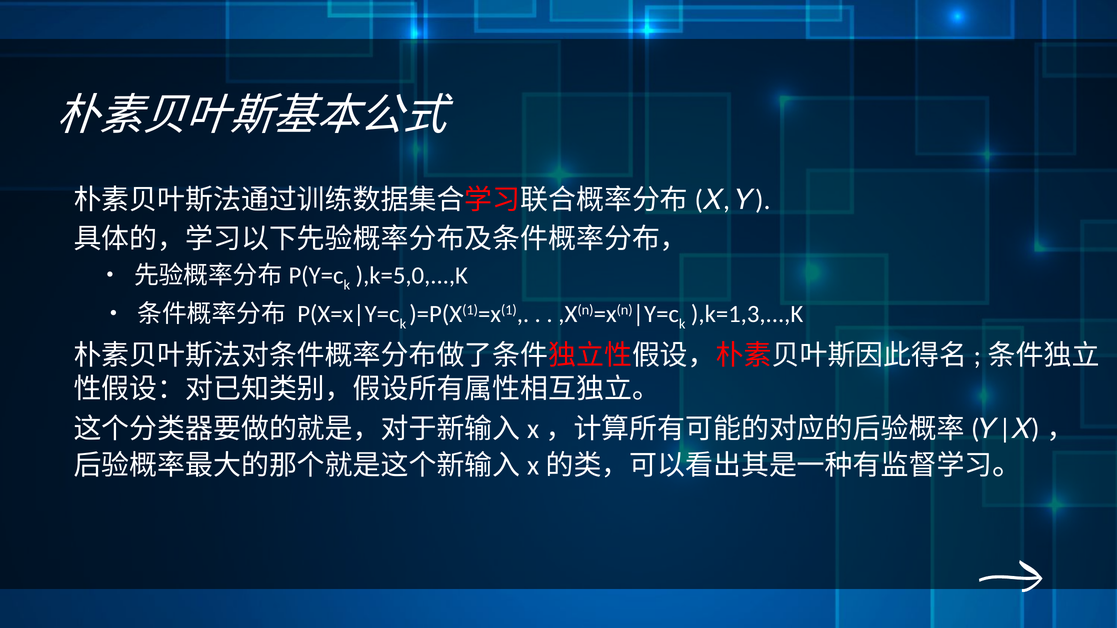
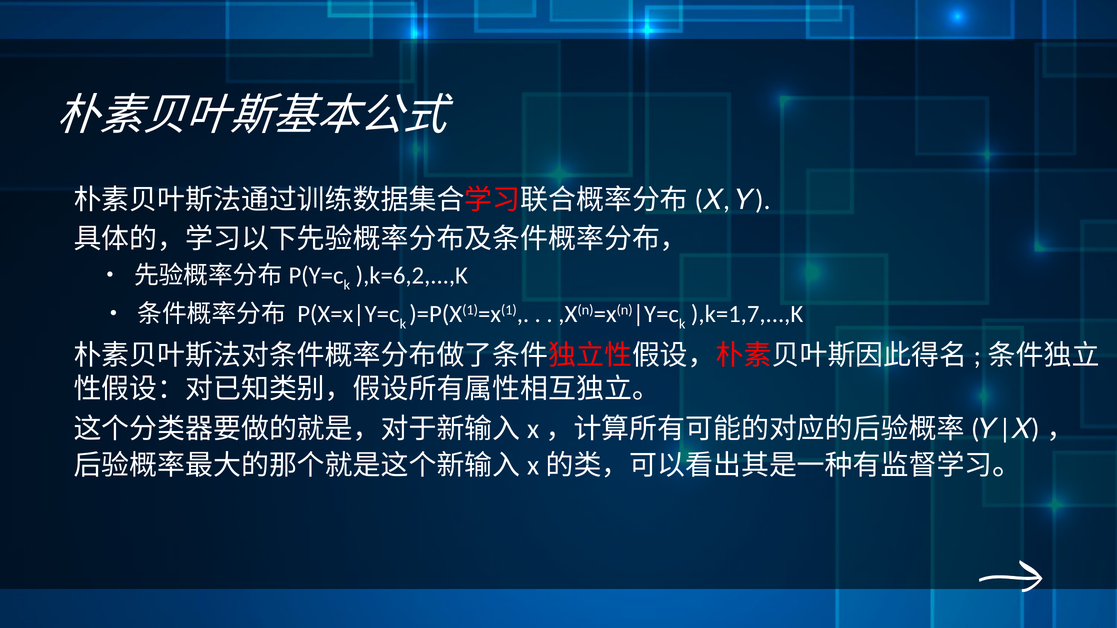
),k=5,0,...,K: ),k=5,0,...,K -> ),k=6,2,...,K (412, 276)
),k=1,3,...,K: ),k=1,3,...,K -> ),k=1,7,...,K (747, 314)
